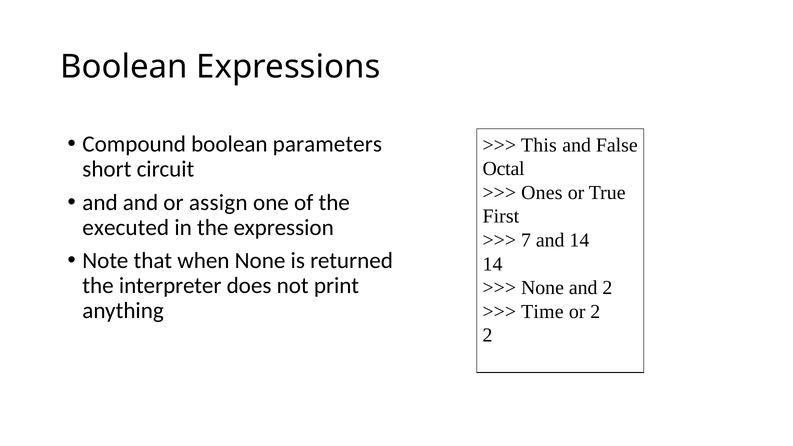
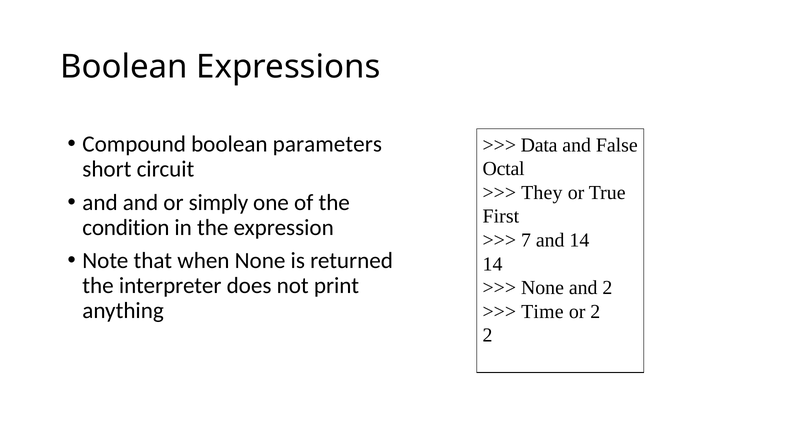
This: This -> Data (539, 145)
Ones: Ones -> They (542, 193)
assign: assign -> simply (218, 202)
executed: executed -> condition (126, 227)
